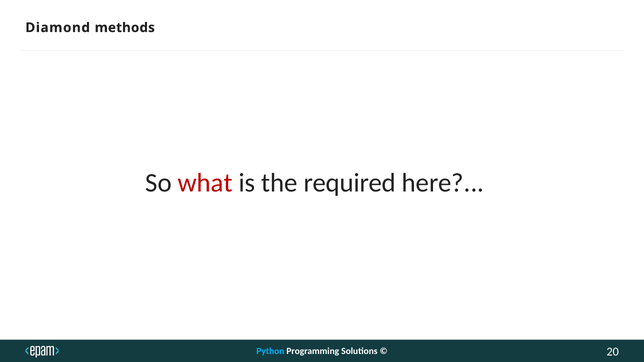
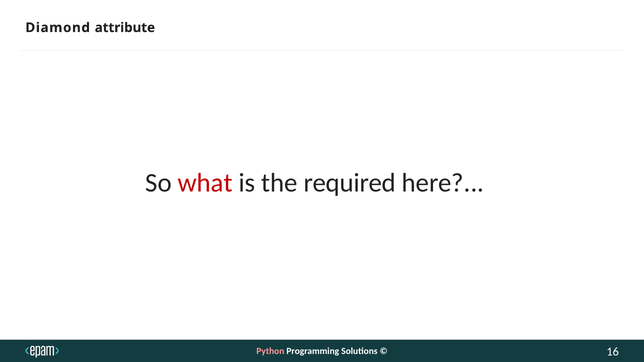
methods: methods -> attribute (125, 28)
Python colour: light blue -> pink (270, 352)
20: 20 -> 16 (613, 352)
